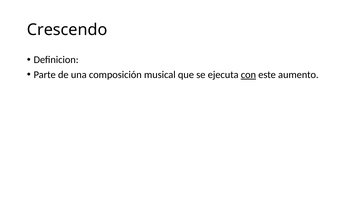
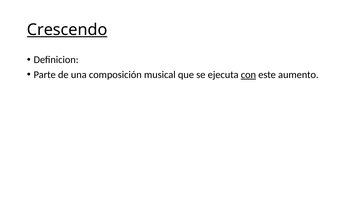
Crescendo underline: none -> present (67, 30)
